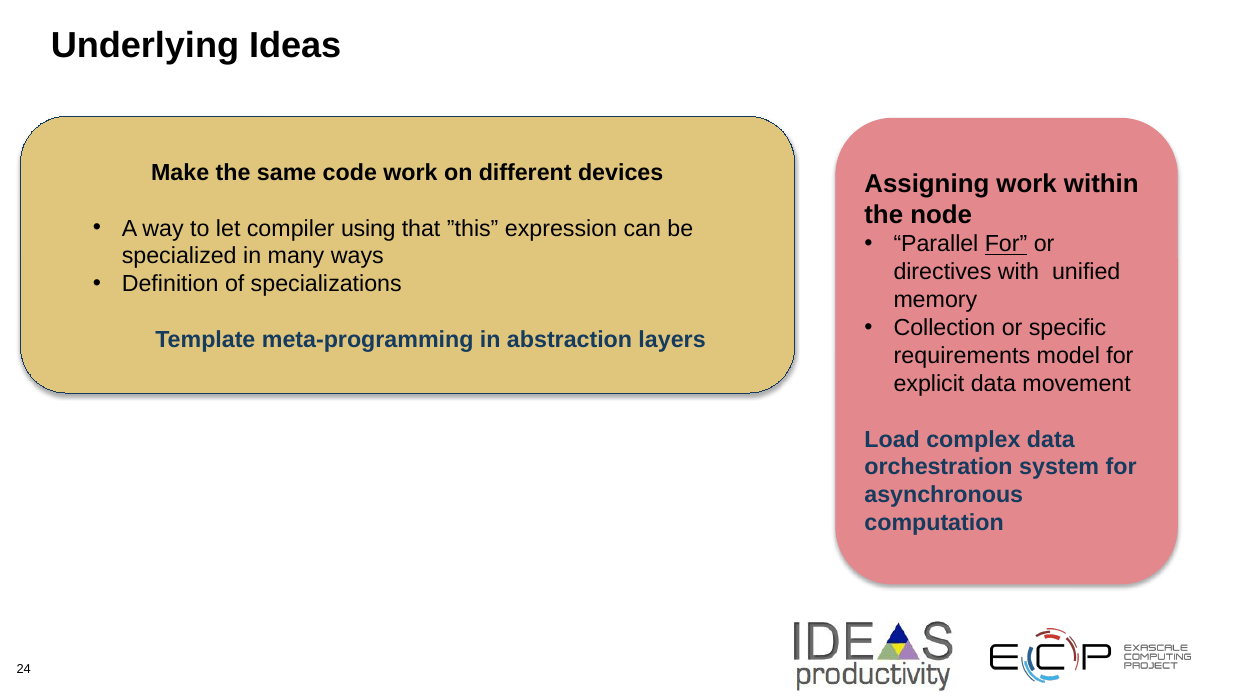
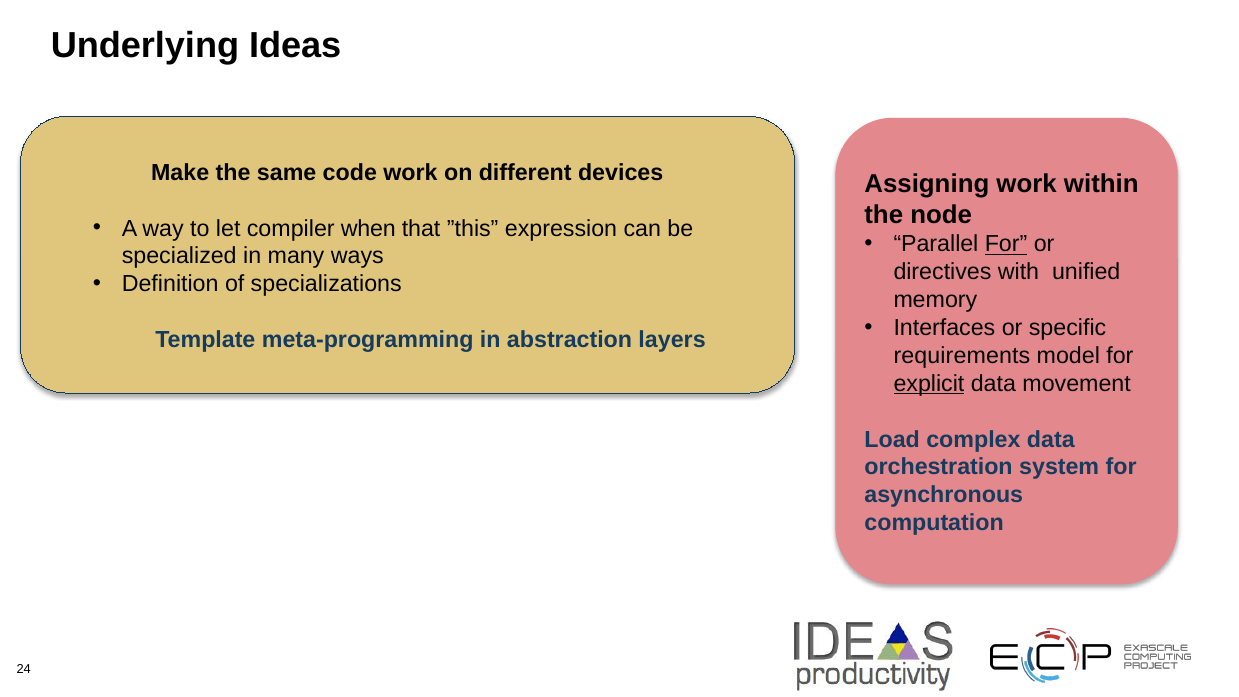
using: using -> when (368, 228)
Collection: Collection -> Interfaces (944, 328)
explicit underline: none -> present (929, 384)
